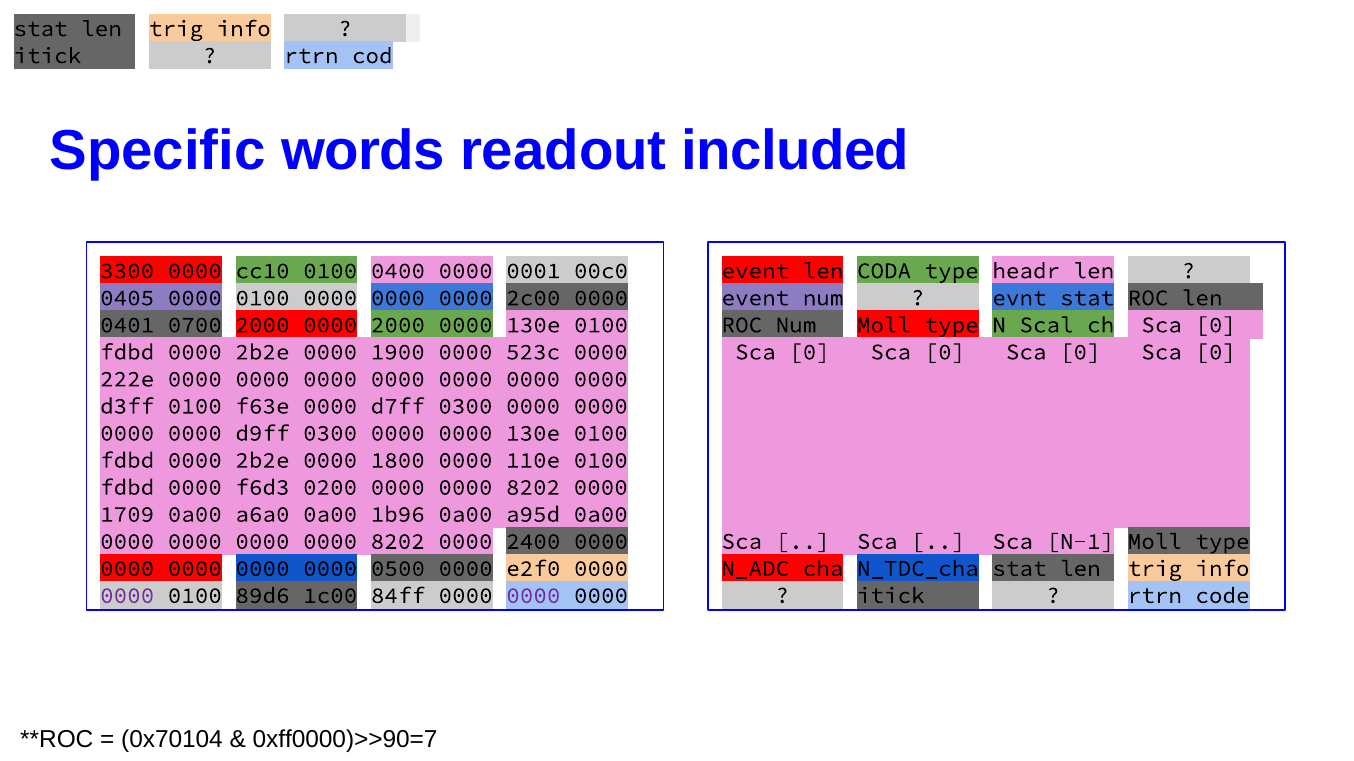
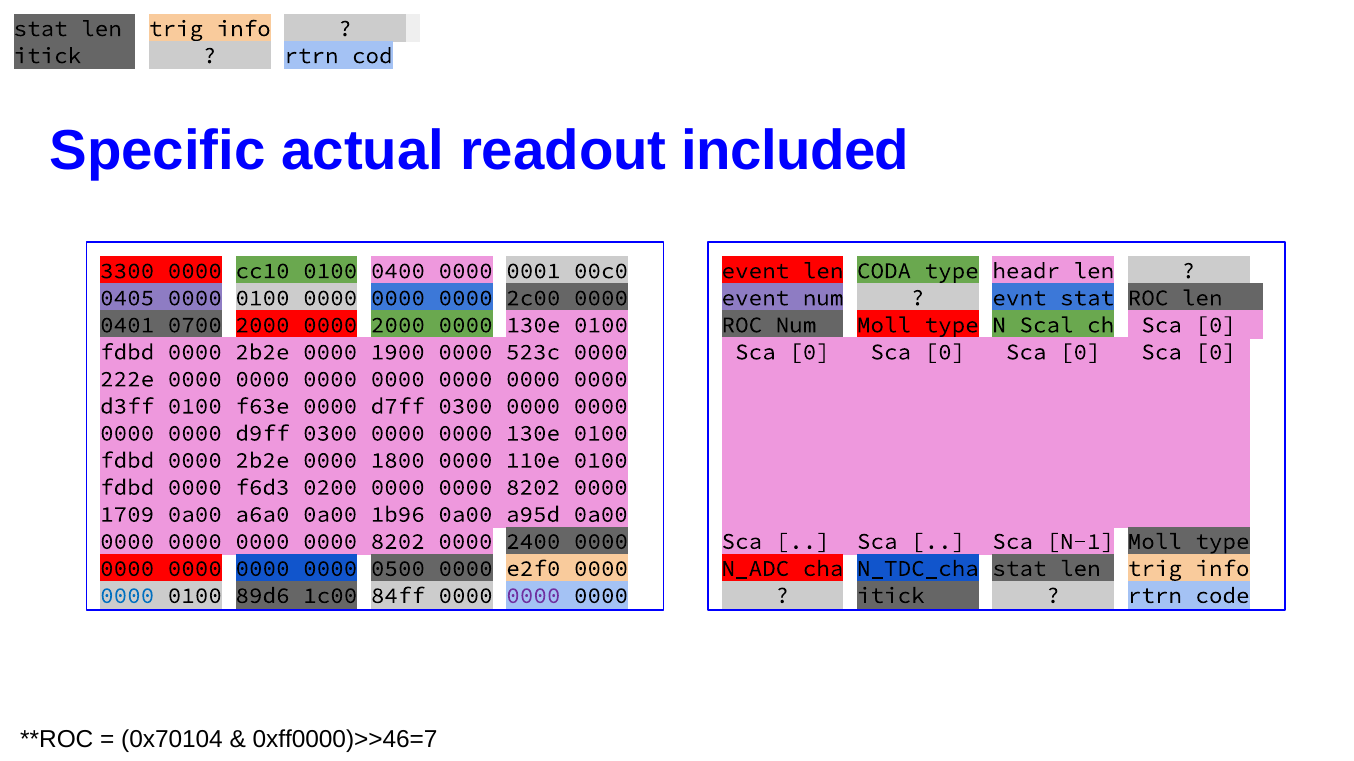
words: words -> actual (363, 151)
0000 colour: purple -> blue (127, 596)
0xff0000)>>90=7: 0xff0000)>>90=7 -> 0xff0000)>>46=7 (345, 740)
